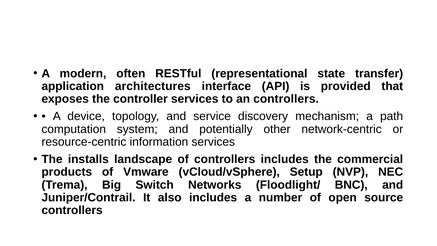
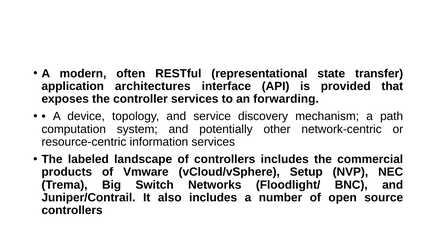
an controllers: controllers -> forwarding (286, 99)
installs: installs -> labeled (88, 159)
